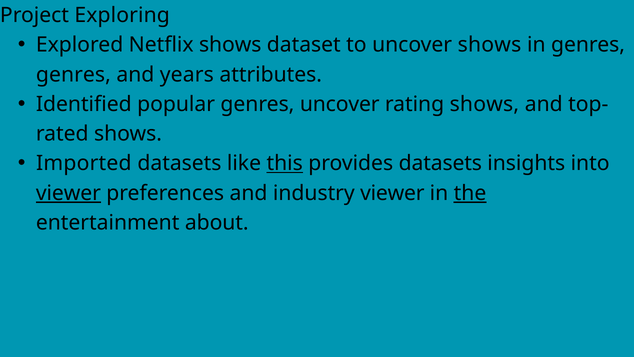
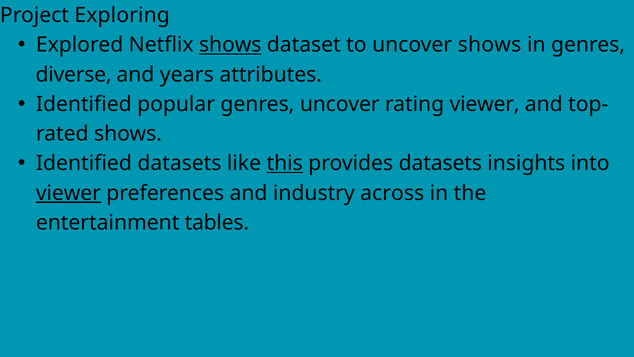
shows underline: none -> present (230, 45)
genres: genres -> diverse (74, 75)
rating shows: shows -> viewer (485, 104)
Imported: Imported -> Identified (84, 163)
industry viewer: viewer -> across (392, 193)
the underline: present -> none (470, 193)
about: about -> tables (217, 222)
